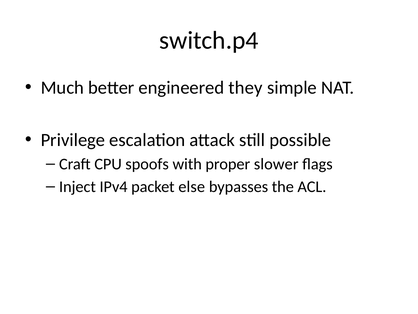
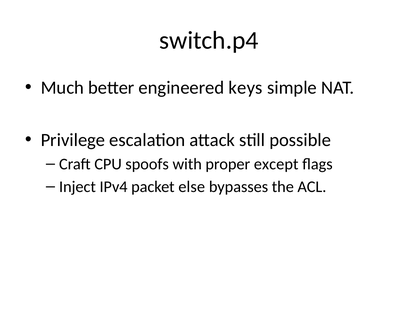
they: they -> keys (246, 88)
slower: slower -> except (276, 164)
